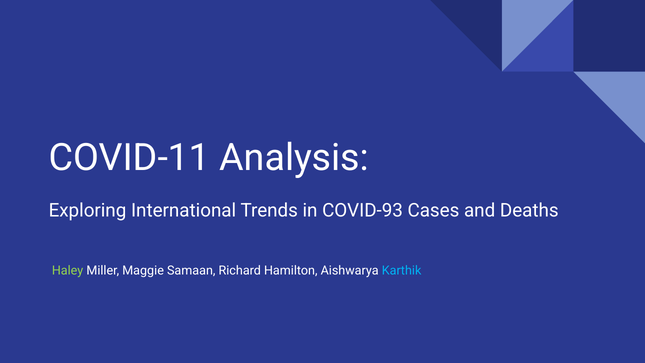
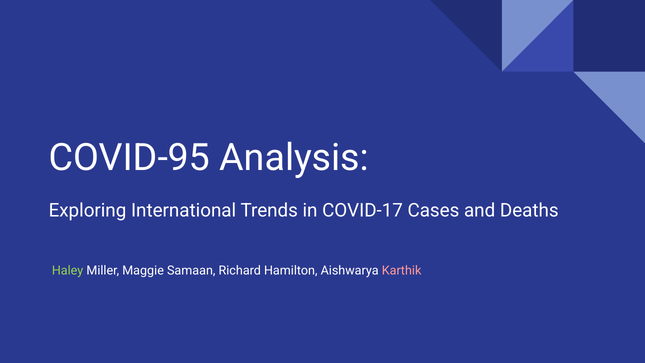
COVID-11: COVID-11 -> COVID-95 (129, 158)
COVID-93: COVID-93 -> COVID-17 (363, 211)
Karthik colour: light blue -> pink (402, 270)
